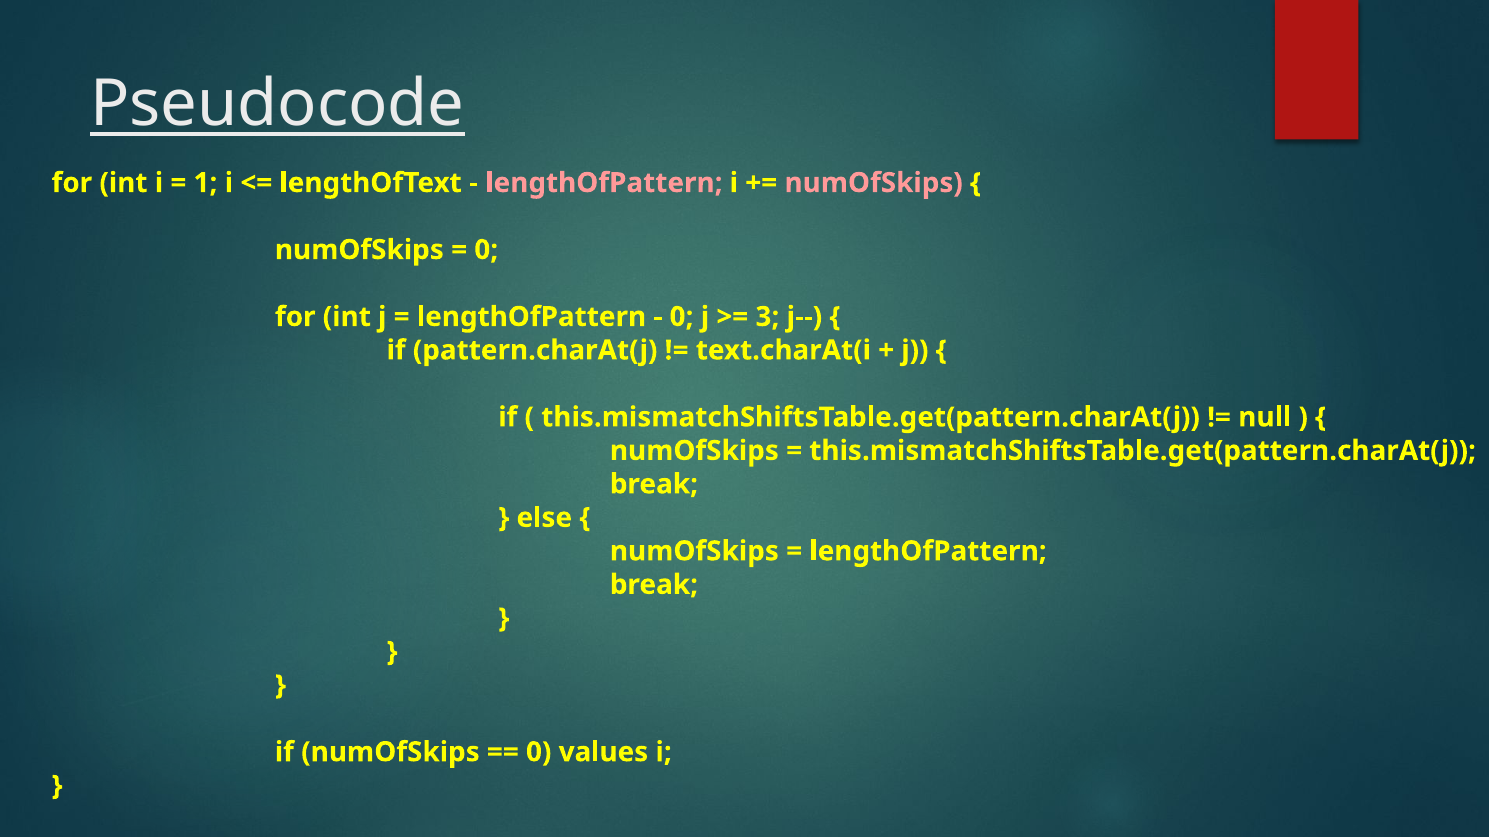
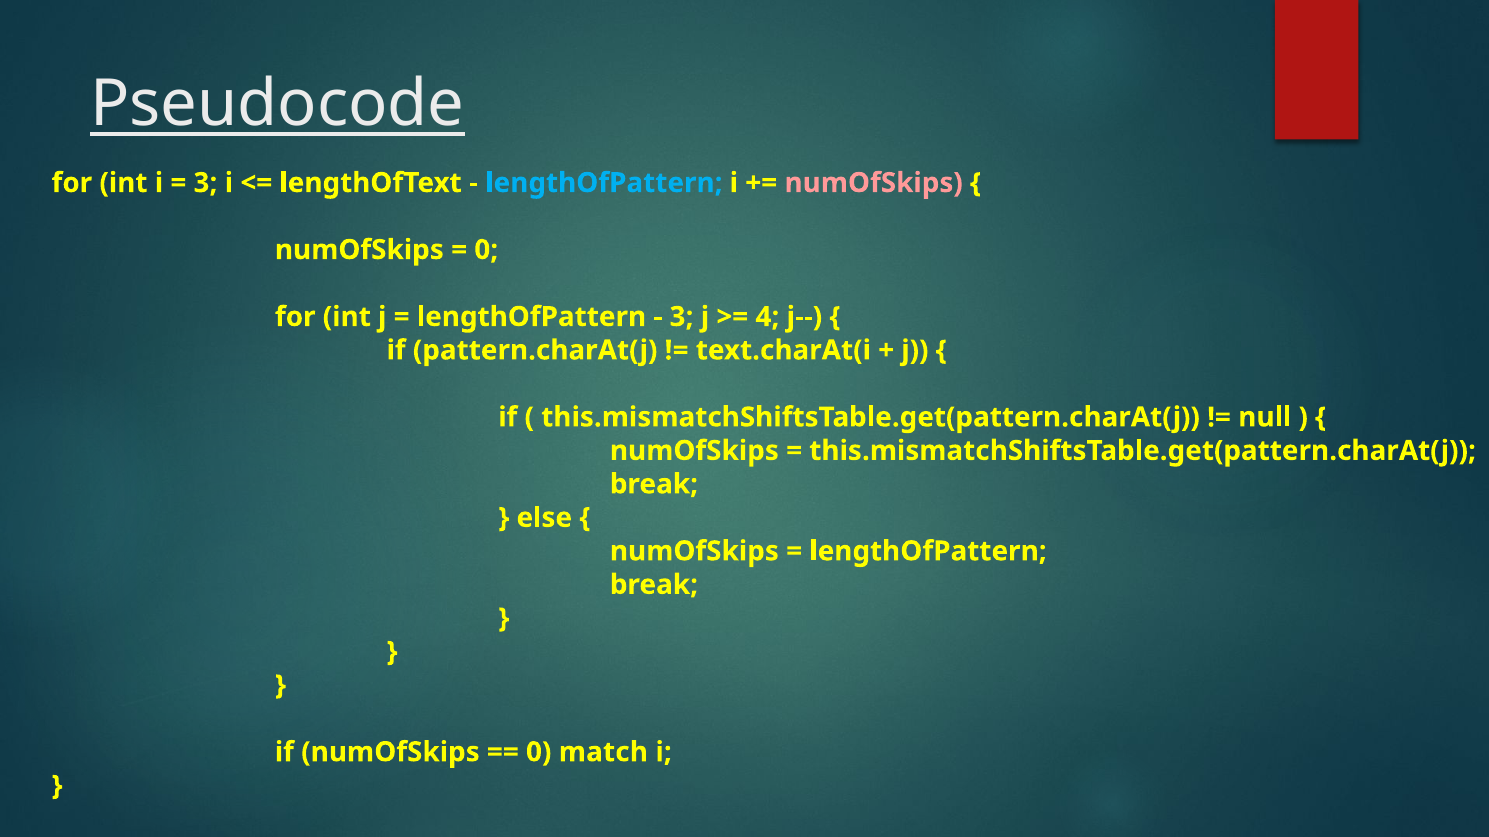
1: 1 -> 3 (205, 183)
lengthOfPattern colour: pink -> light blue (604, 183)
0: 0 -> 3 (682, 317)
3: 3 -> 4 (767, 317)
values: values -> match (603, 753)
